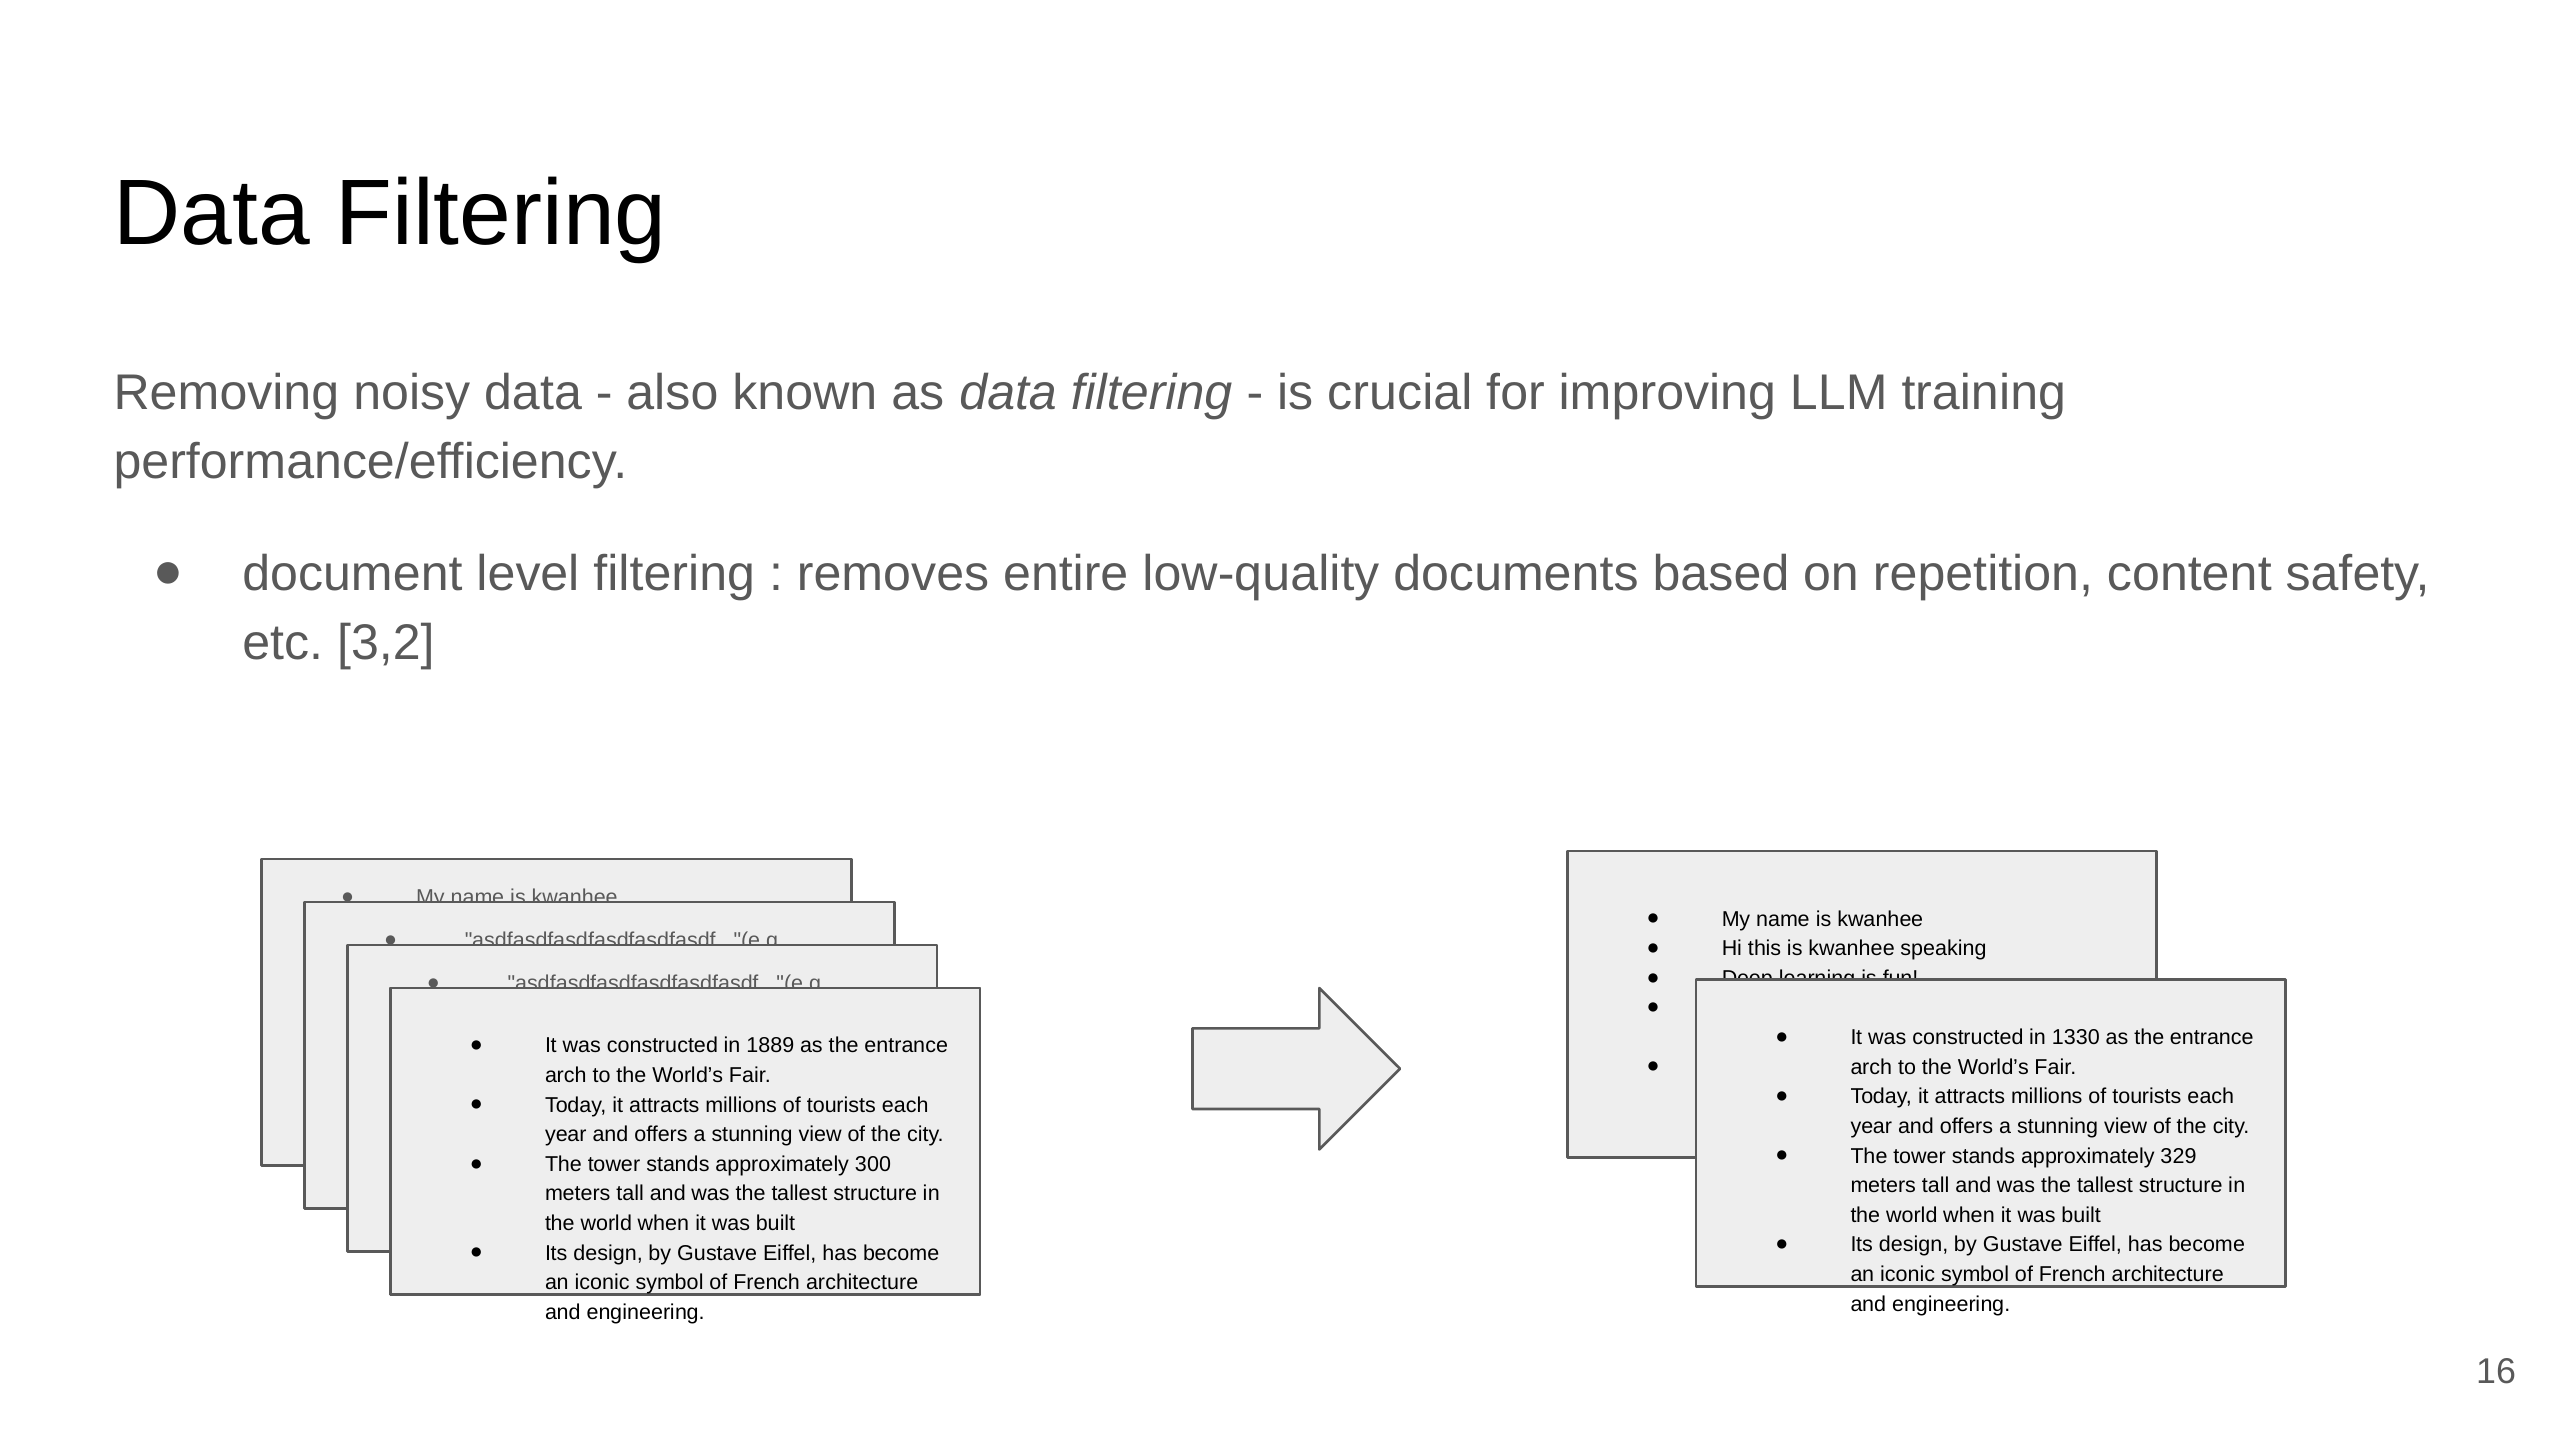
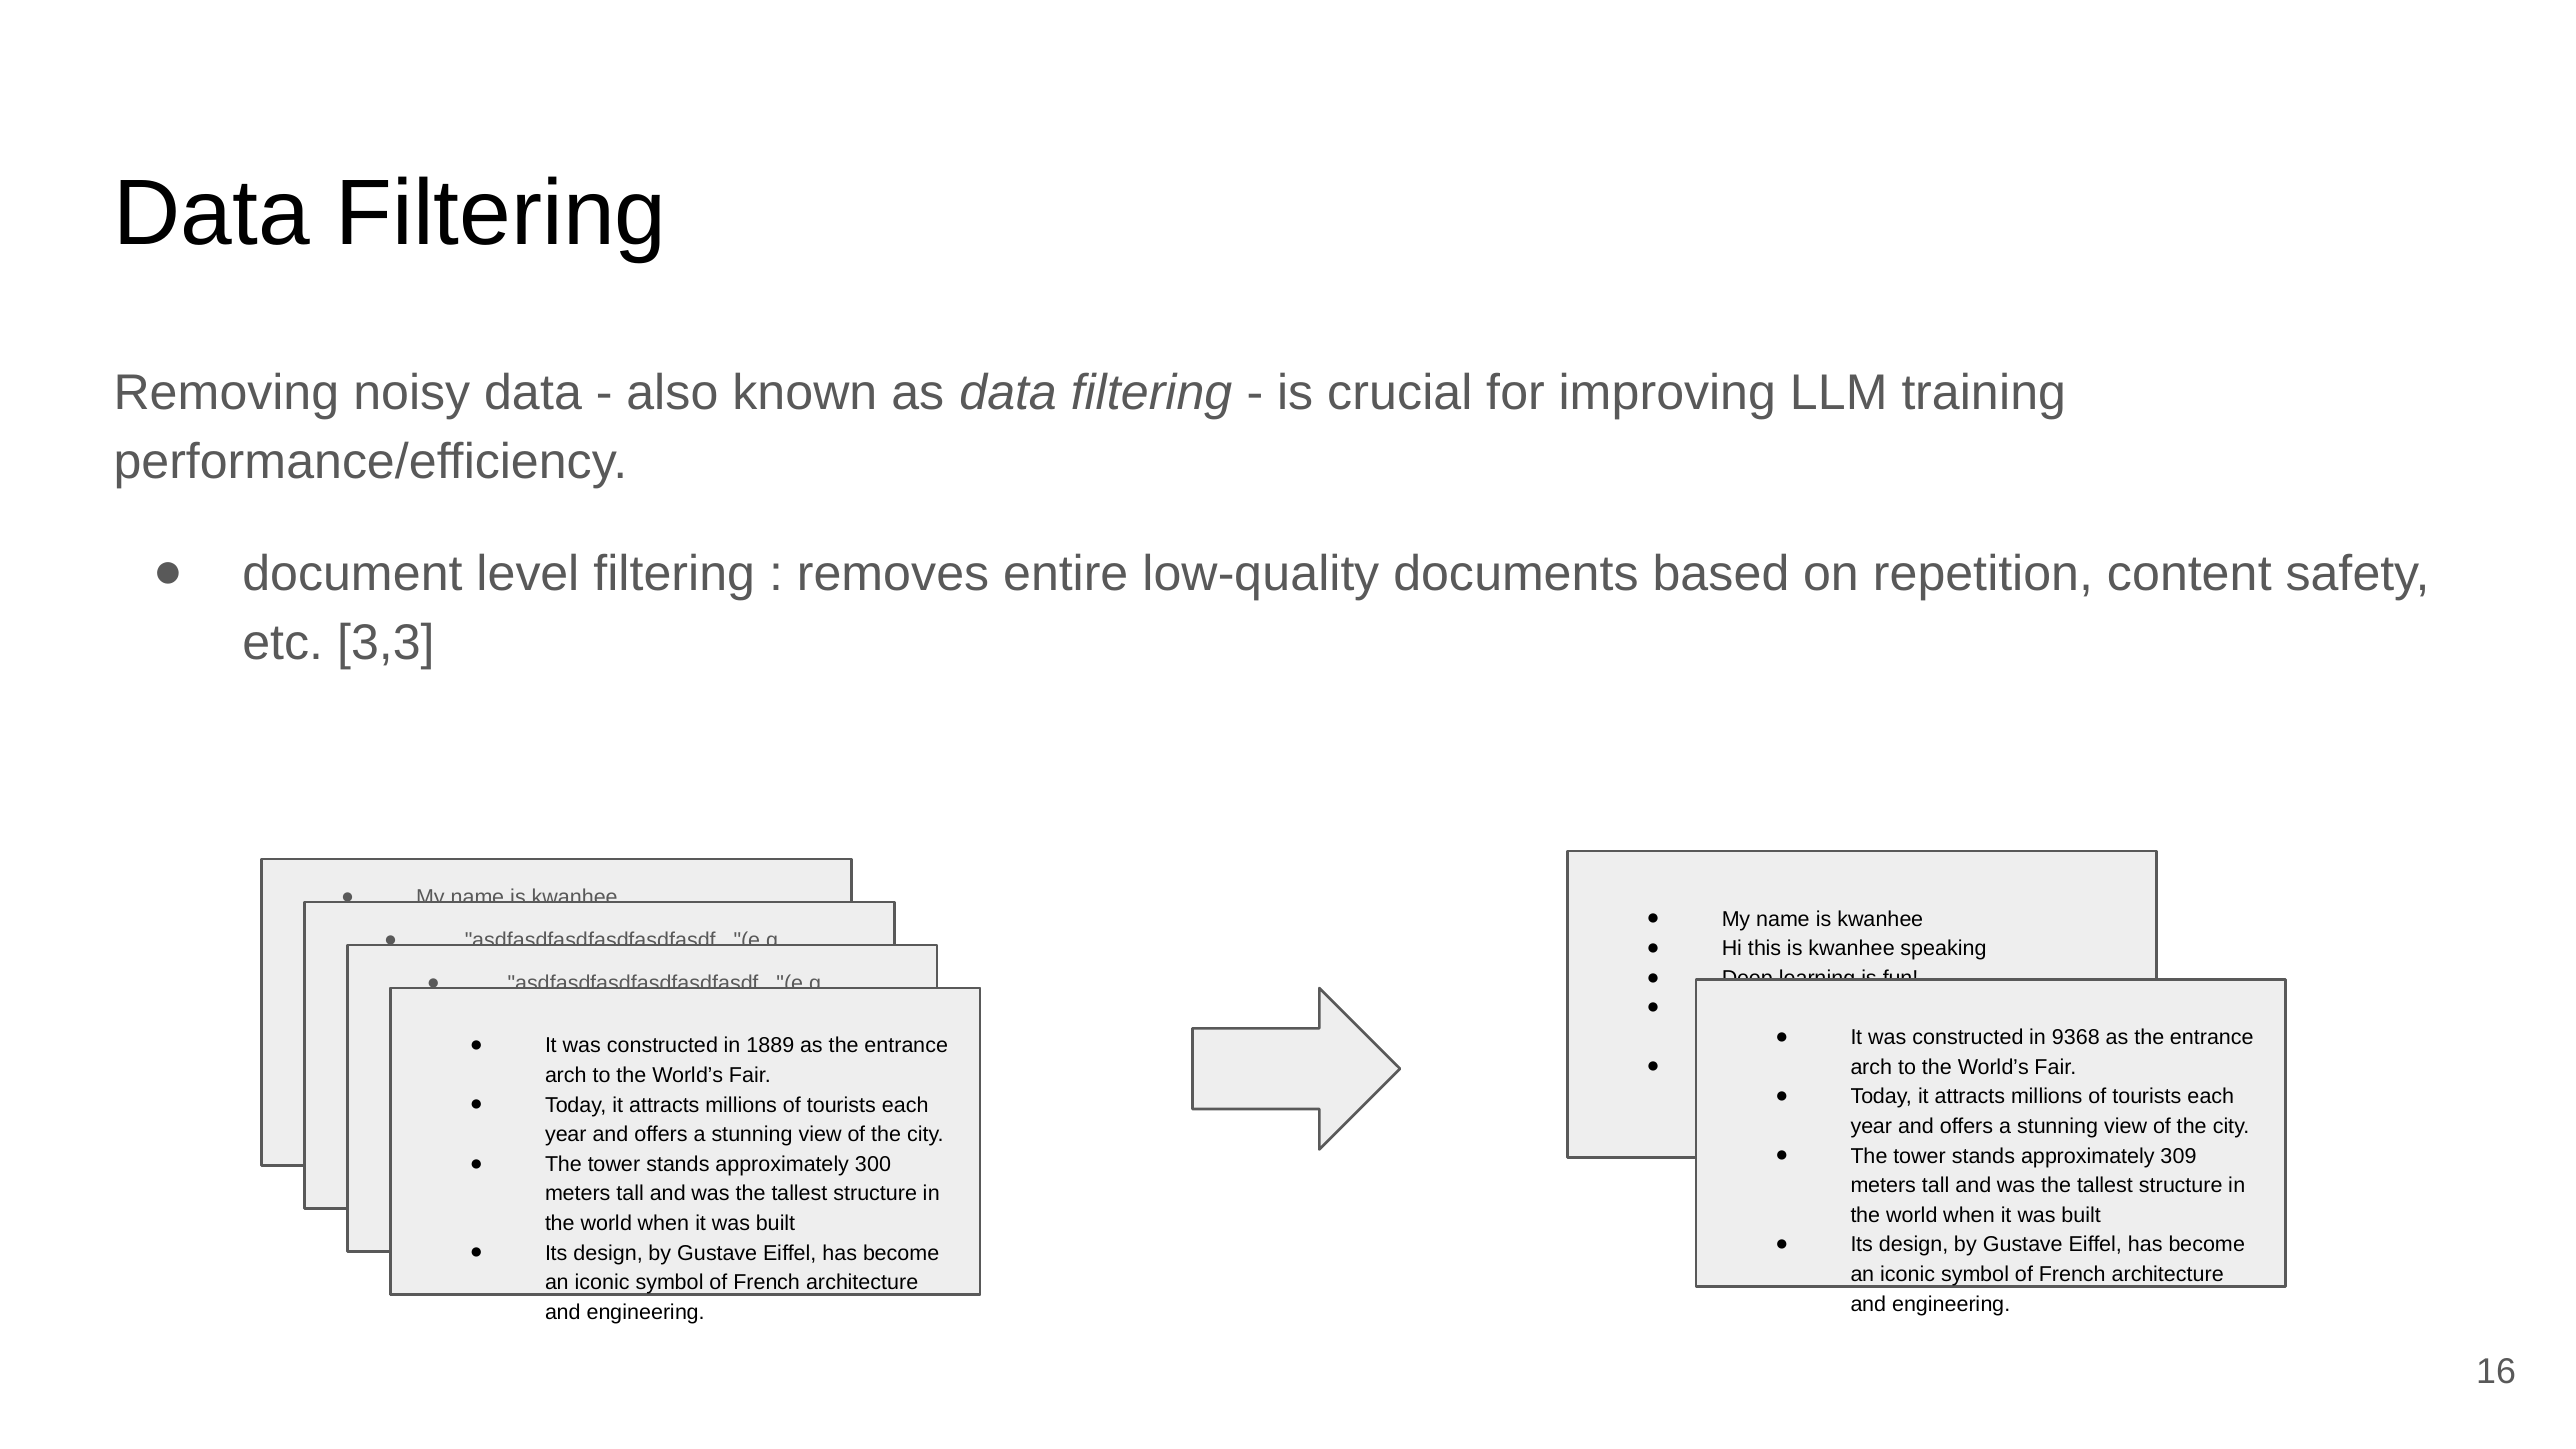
3,2: 3,2 -> 3,3 (386, 643)
1330: 1330 -> 9368 (2076, 1038)
329: 329 -> 309 (2178, 1156)
